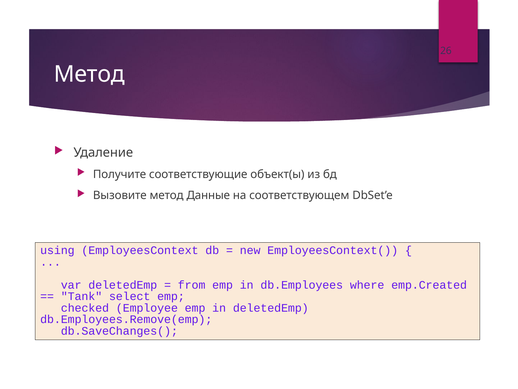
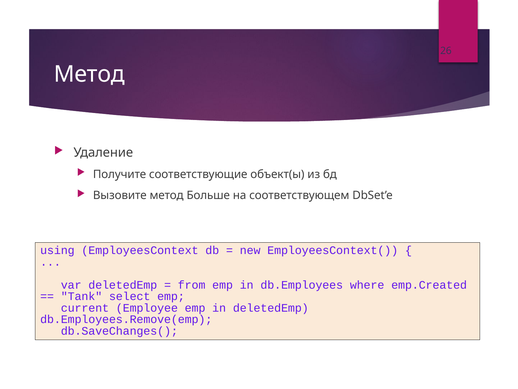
Данные: Данные -> Больше (208, 195)
checked: checked -> current (85, 308)
